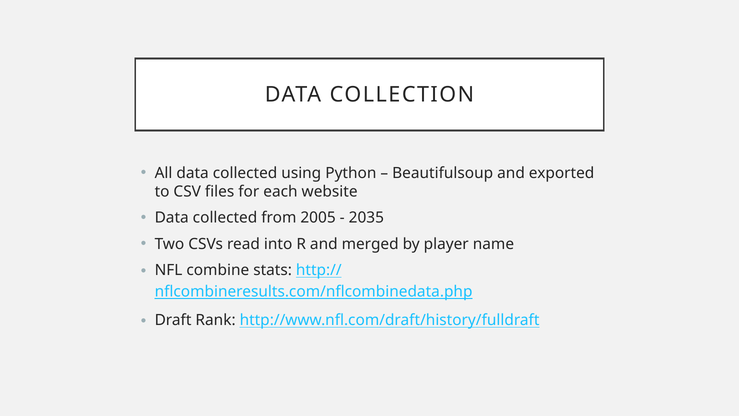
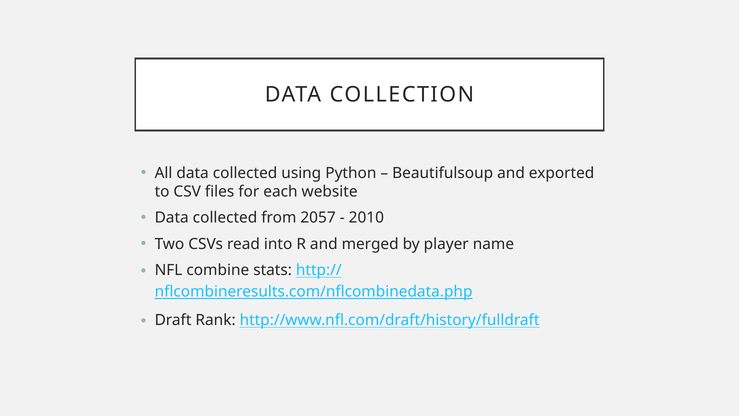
2005: 2005 -> 2057 (318, 218)
2035: 2035 -> 2010 (366, 218)
